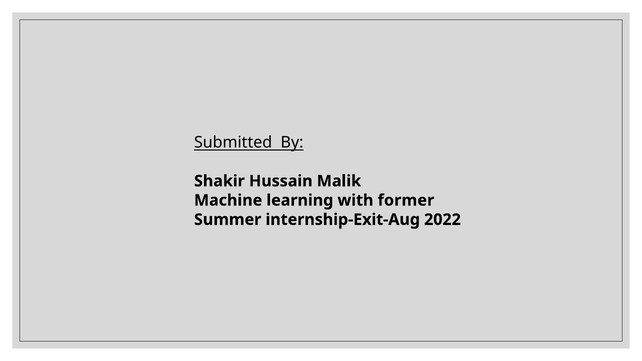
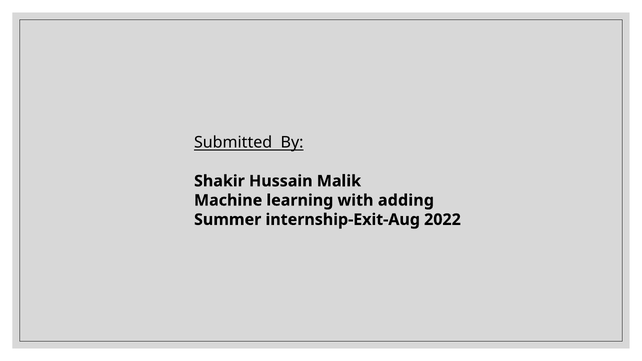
former: former -> adding (406, 200)
